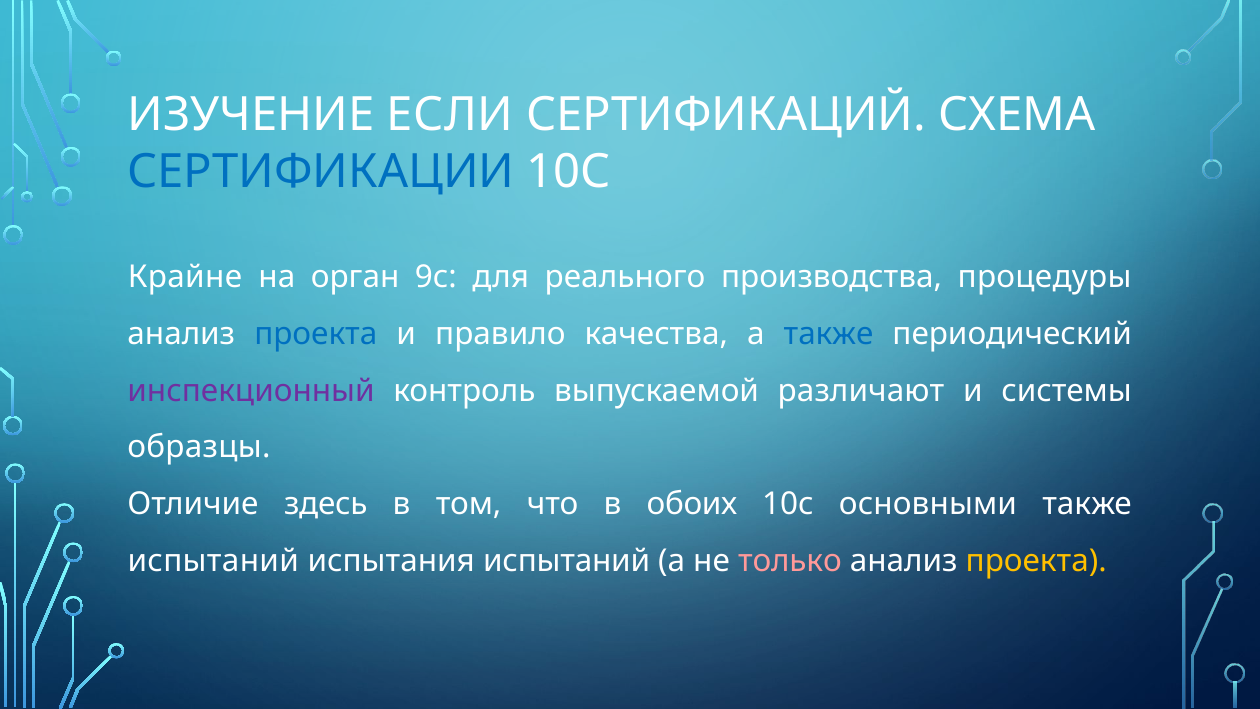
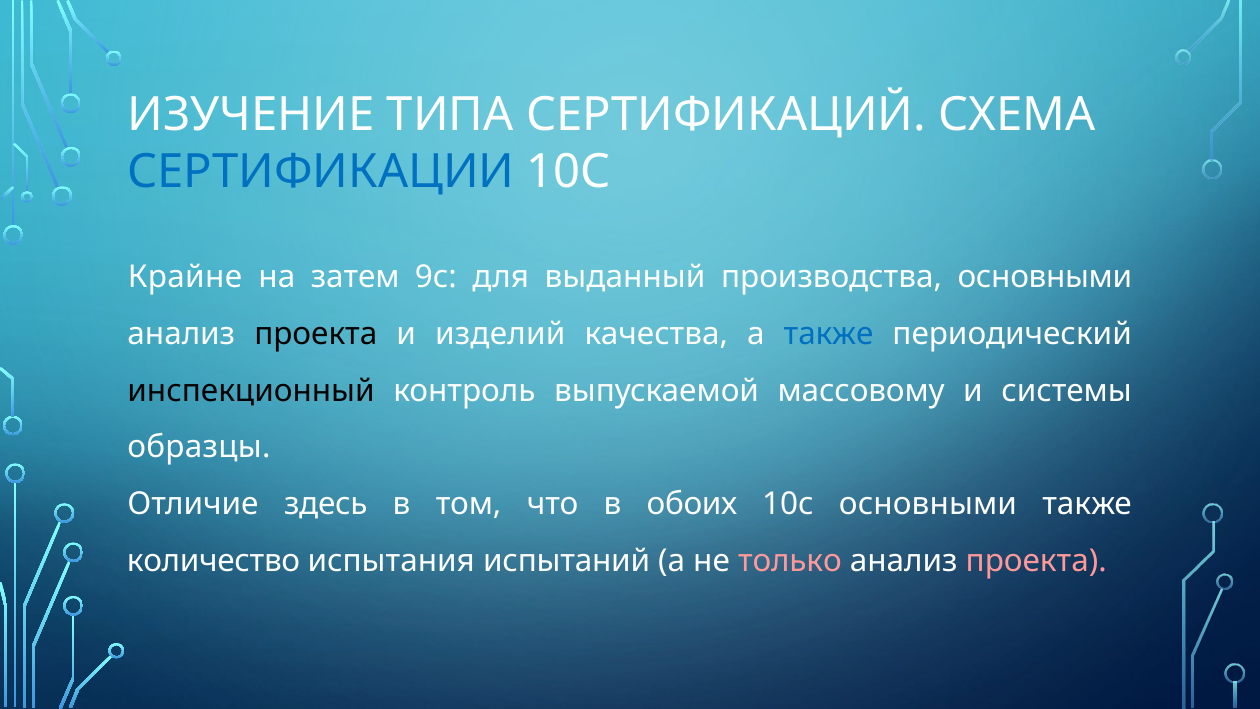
ЕСЛИ: ЕСЛИ -> ТИПА (450, 115)
орган: орган -> затем (355, 277)
реального: реального -> выданный (625, 277)
производства процедуры: процедуры -> основными (1045, 277)
проекта colour: blue -> black (316, 334)
правило: правило -> изделий (500, 334)
инспекционный colour: purple -> black (251, 391)
различают: различают -> массовому (861, 391)
испытаний: испытаний -> количество (214, 561)
проекта colour: yellow -> pink (1036, 561)
